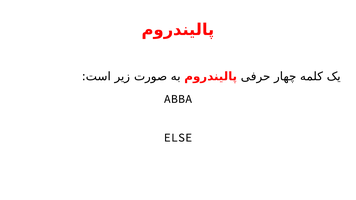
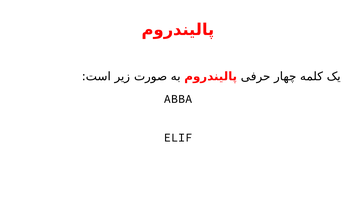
ELSE: ELSE -> ELIF (178, 138)
